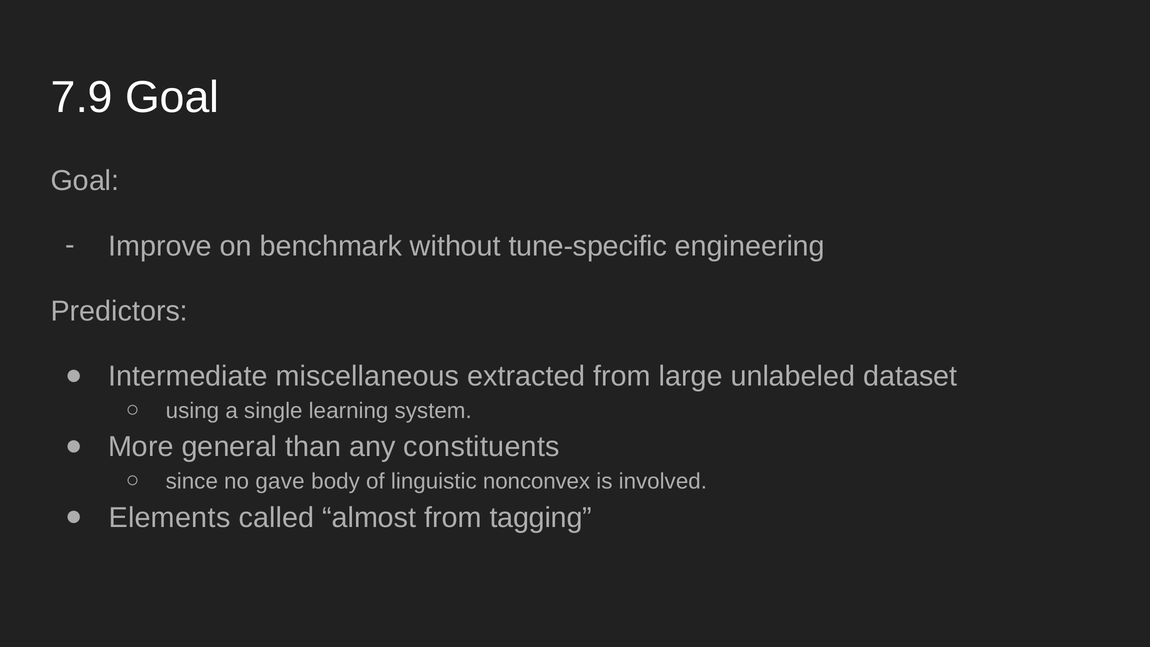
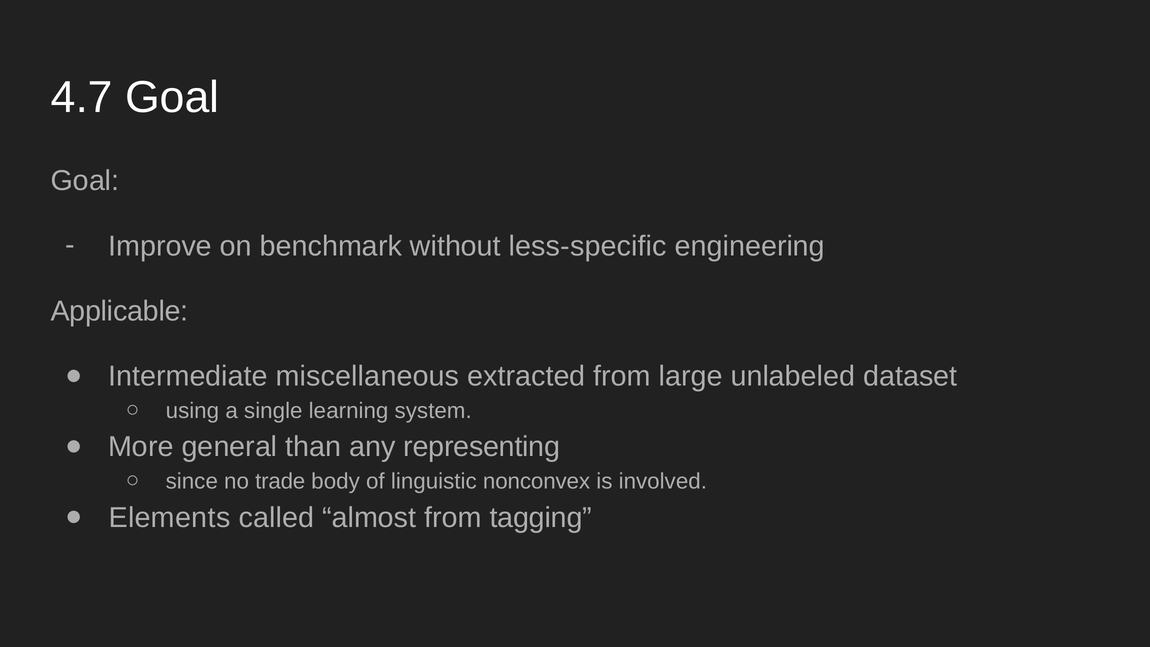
7.9: 7.9 -> 4.7 (82, 97)
tune-specific: tune-specific -> less-specific (588, 246)
Predictors: Predictors -> Applicable (119, 311)
constituents: constituents -> representing (482, 447)
gave: gave -> trade (280, 481)
